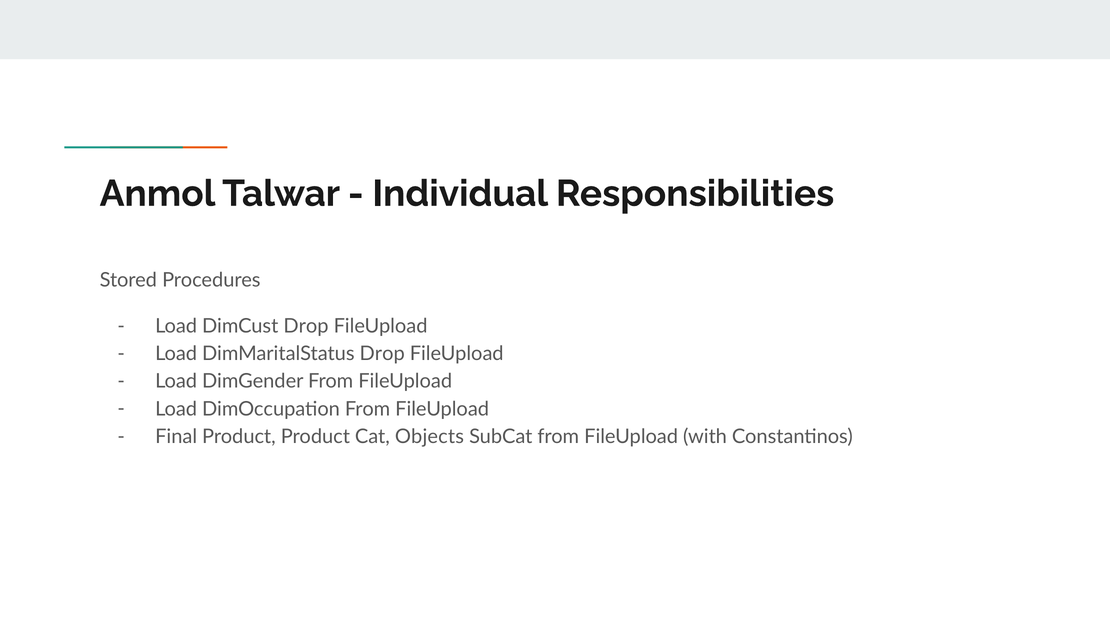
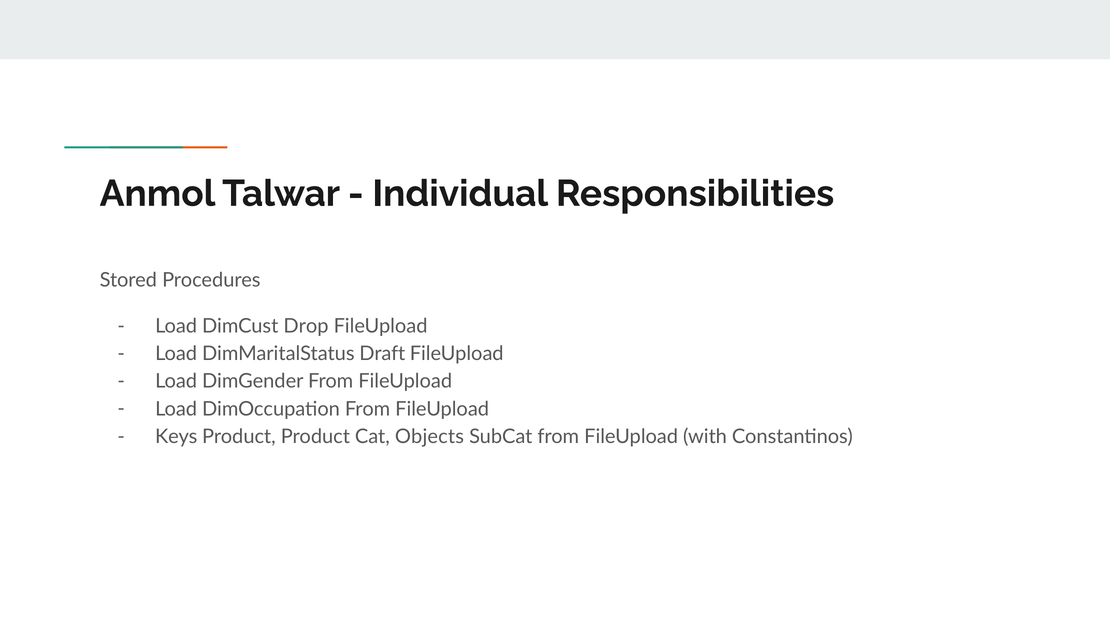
DimMaritalStatus Drop: Drop -> Draft (382, 354)
Final: Final -> Keys (176, 437)
